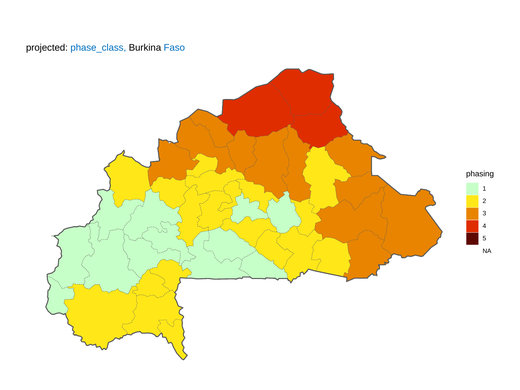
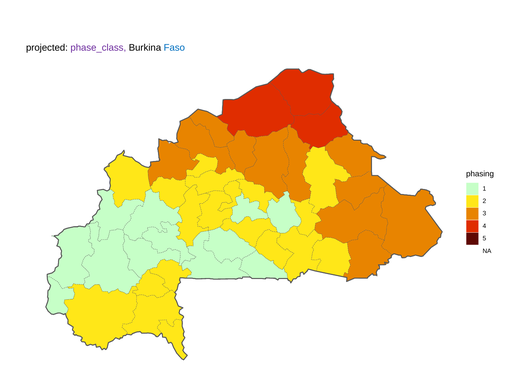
phase_class colour: blue -> purple (98, 48)
